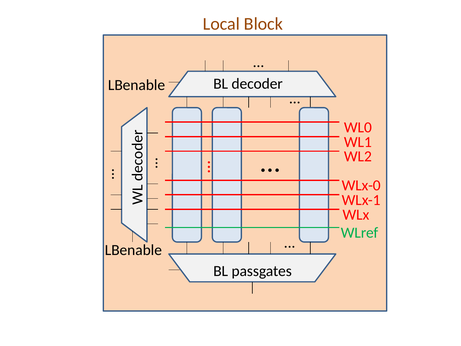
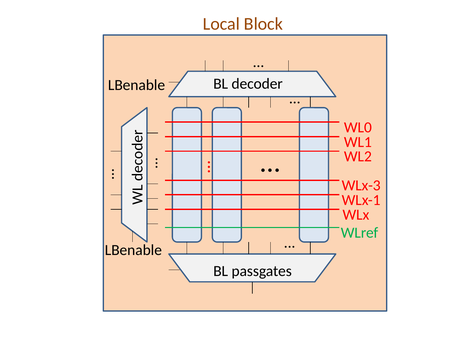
WLx-0: WLx-0 -> WLx-3 (361, 185)
